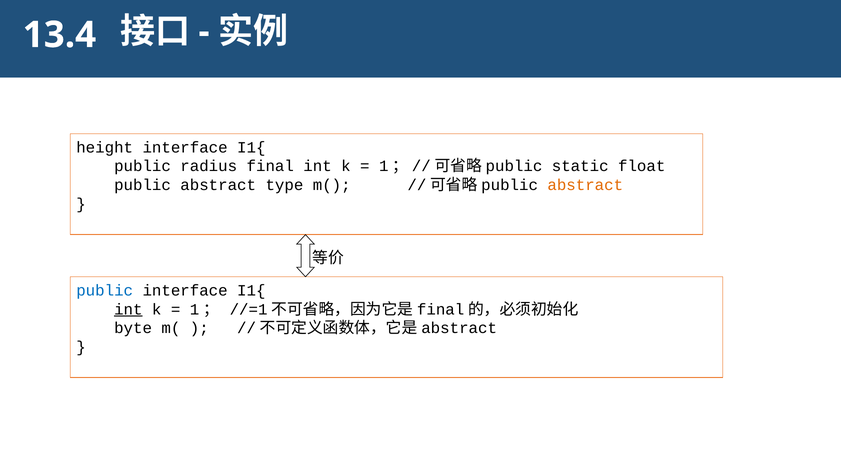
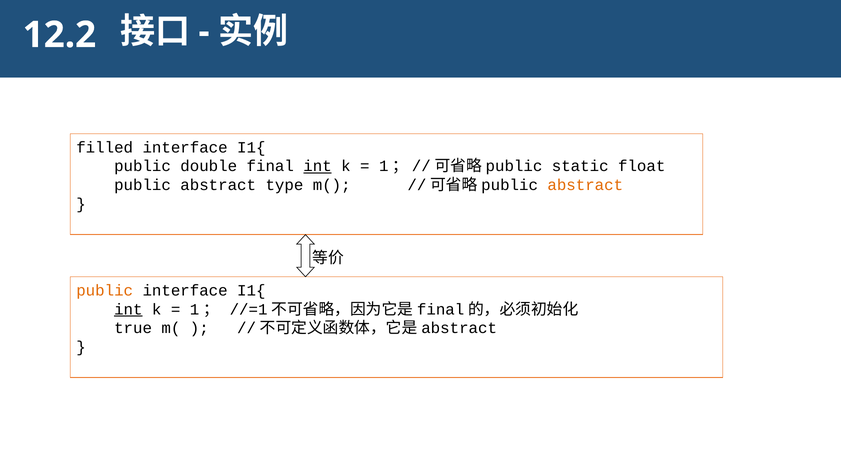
13.4: 13.4 -> 12.2 (59, 35)
height: height -> filled (105, 147)
radius: radius -> double (209, 166)
int underline: none -> present (318, 166)
public colour: blue -> orange (105, 290)
byte: byte -> true (133, 328)
